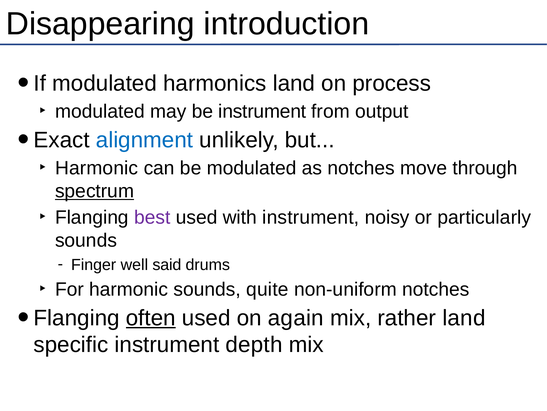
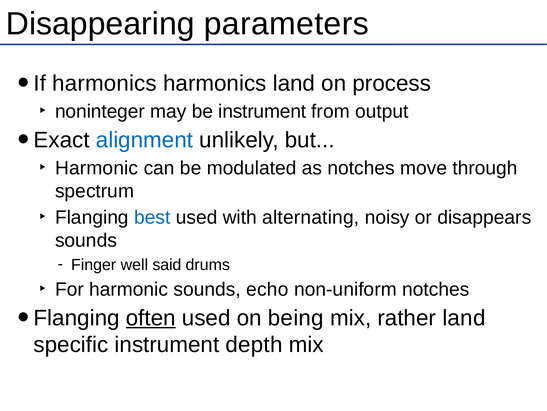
introduction: introduction -> parameters (286, 24)
If modulated: modulated -> harmonics (105, 83)
modulated: modulated -> noninteger (100, 111)
spectrum underline: present -> none (95, 191)
best colour: purple -> blue (152, 217)
with instrument: instrument -> alternating (311, 217)
particularly: particularly -> disappears (484, 217)
quite: quite -> echo (267, 289)
again: again -> being (296, 317)
